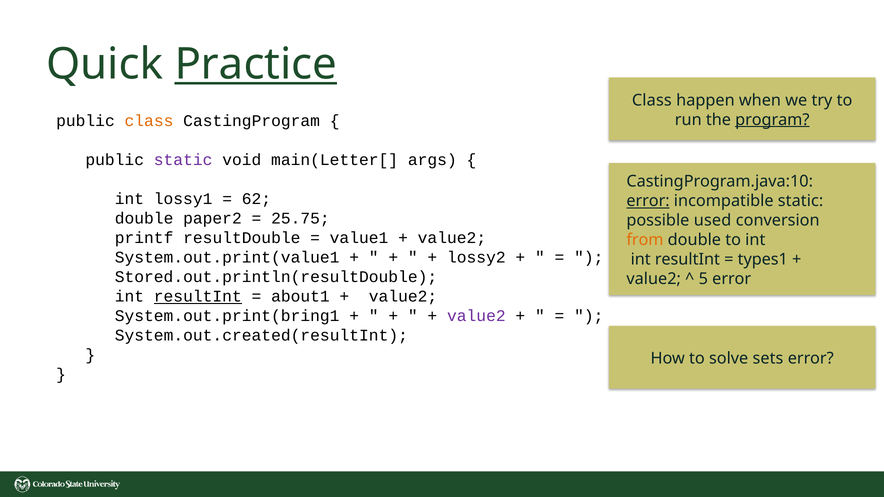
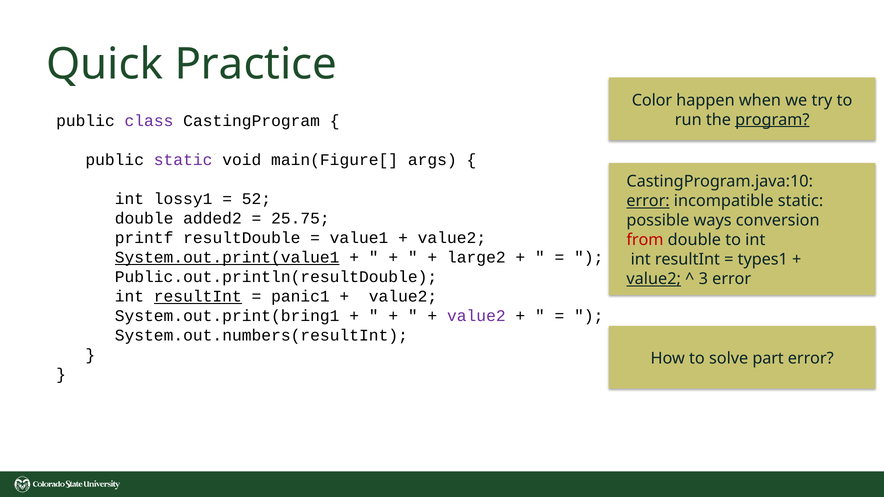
Practice underline: present -> none (256, 65)
Class: Class -> Color (652, 100)
class colour: orange -> purple (149, 121)
main(Letter[: main(Letter[ -> main(Figure[ (335, 160)
62: 62 -> 52 (256, 199)
paper2: paper2 -> added2 (212, 219)
used: used -> ways (713, 220)
from colour: orange -> red (645, 240)
System.out.print(value1 underline: none -> present (227, 258)
lossy2: lossy2 -> large2 (476, 258)
Stored.out.println(resultDouble: Stored.out.println(resultDouble -> Public.out.println(resultDouble (276, 277)
value2 underline: none -> present (654, 279)
5: 5 -> 3 (703, 279)
about1: about1 -> panic1 (300, 297)
System.out.created(resultInt: System.out.created(resultInt -> System.out.numbers(resultInt (261, 336)
sets: sets -> part (768, 358)
